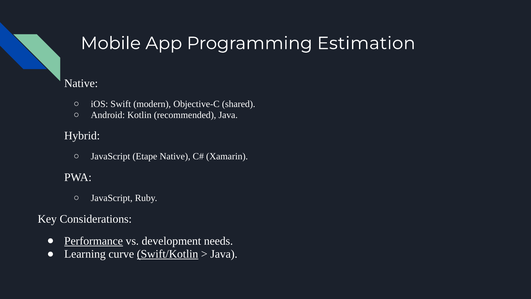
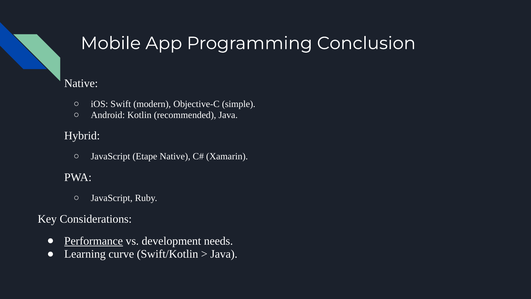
Estimation: Estimation -> Conclusion (366, 43)
shared: shared -> simple (239, 104)
Swift/Kotlin underline: present -> none (168, 254)
